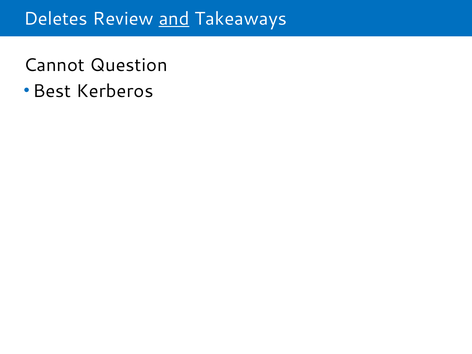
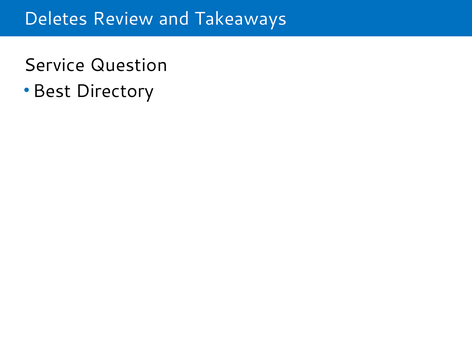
and underline: present -> none (174, 19)
Cannot: Cannot -> Service (54, 65)
Kerberos: Kerberos -> Directory (115, 91)
